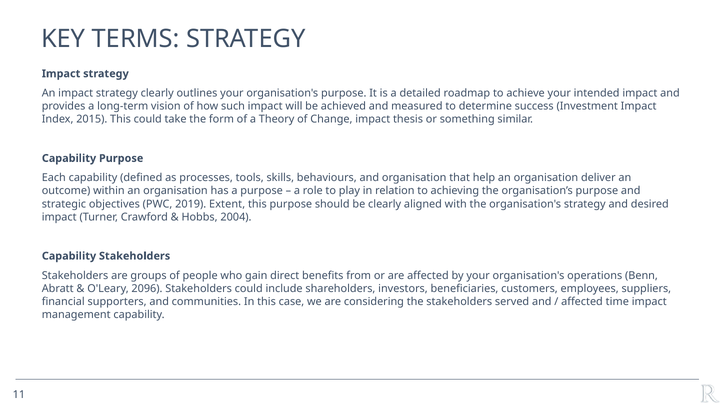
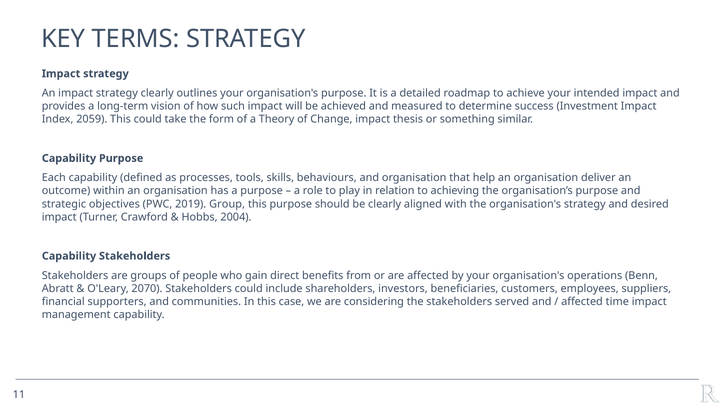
2015: 2015 -> 2059 (92, 119)
Extent: Extent -> Group (227, 204)
2096: 2096 -> 2070 (147, 289)
